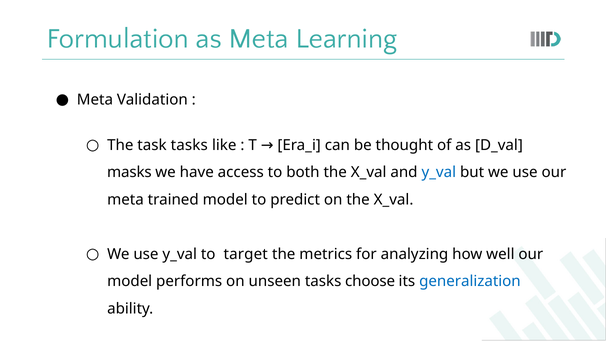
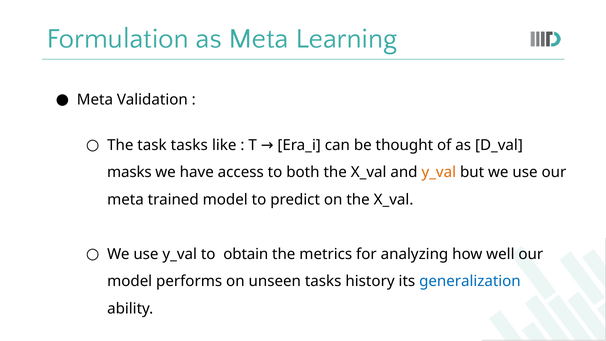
y_val colour: blue -> orange (439, 172)
target: target -> obtain (246, 254)
choose: choose -> history (370, 281)
